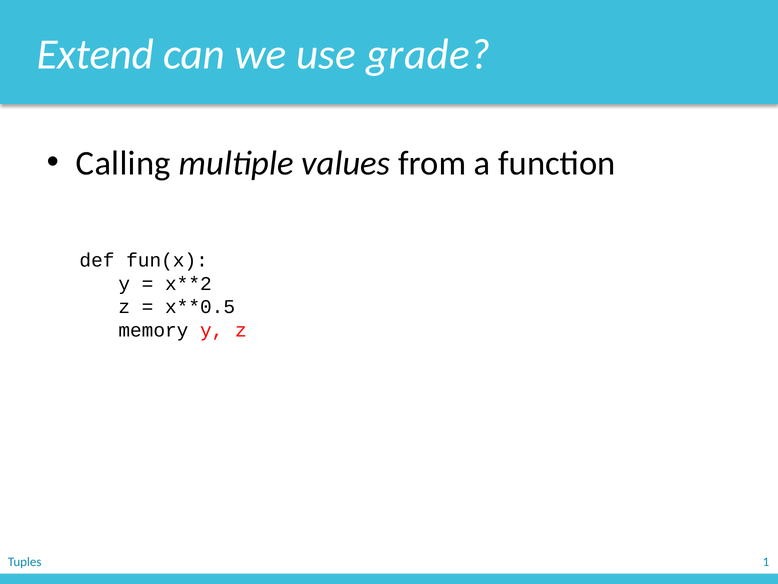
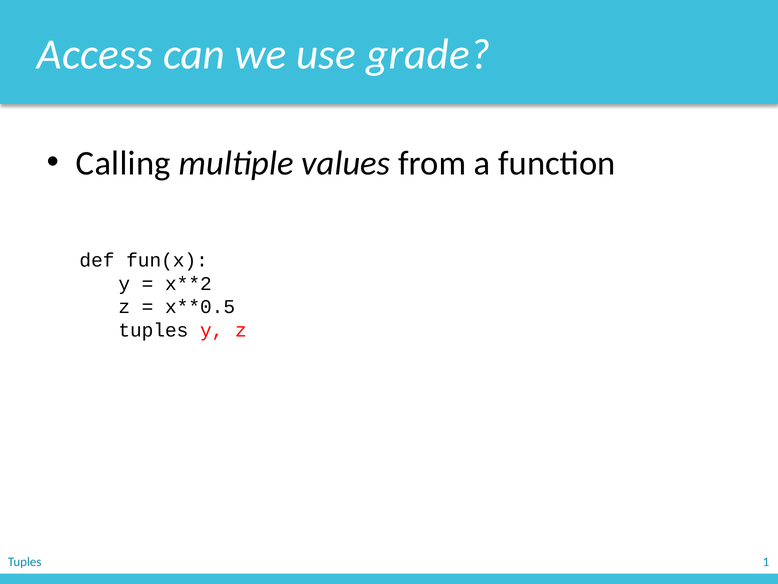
Extend: Extend -> Access (95, 55)
memory: memory -> tuples (153, 330)
